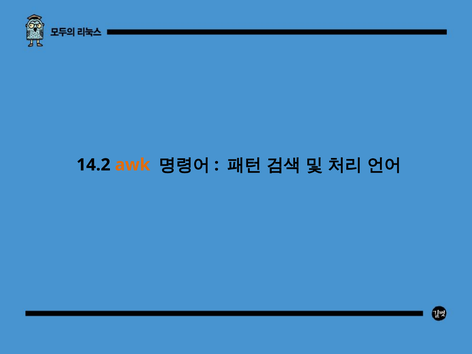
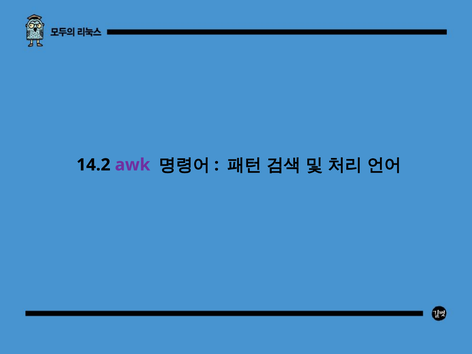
awk colour: orange -> purple (133, 165)
